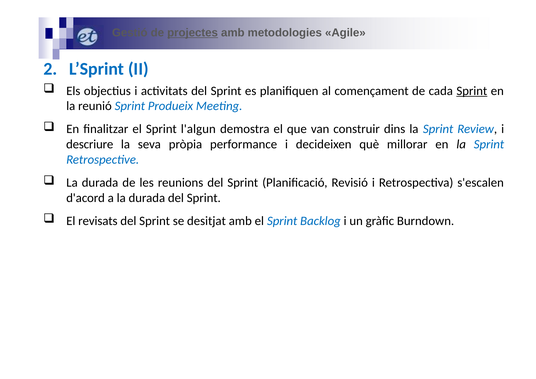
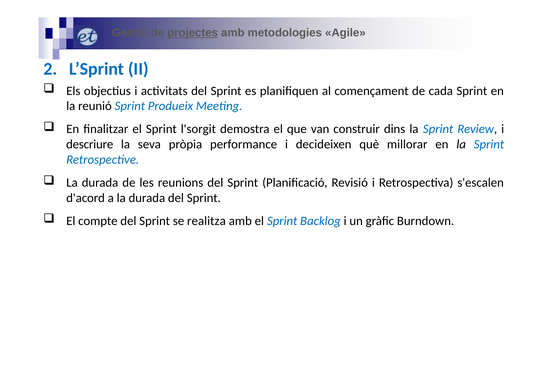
Sprint underline: present -> none (472, 91)
l'algun: l'algun -> l'sorgit (198, 129)
revisats: revisats -> compte (98, 221)
desitjat: desitjat -> realitza (206, 221)
